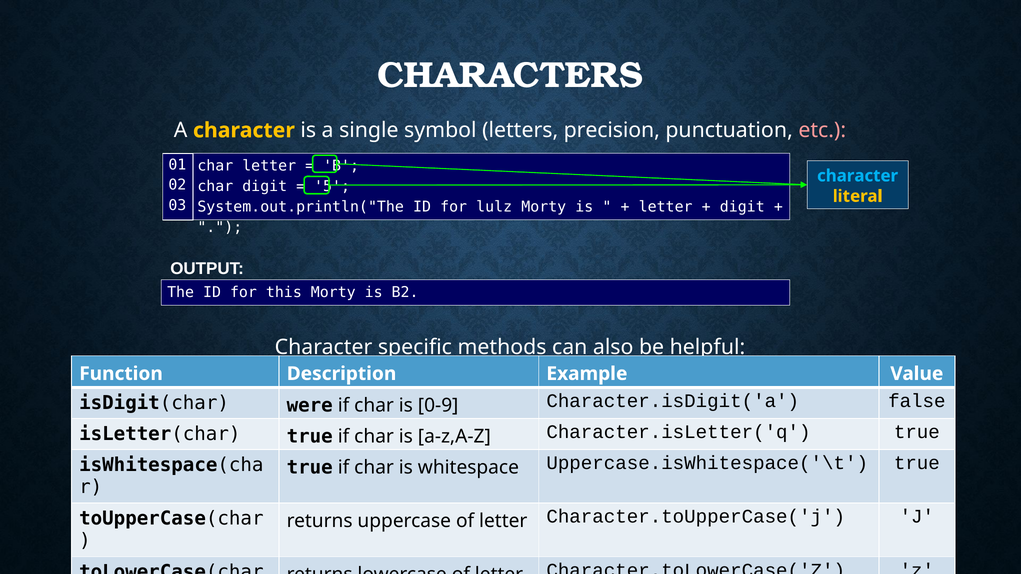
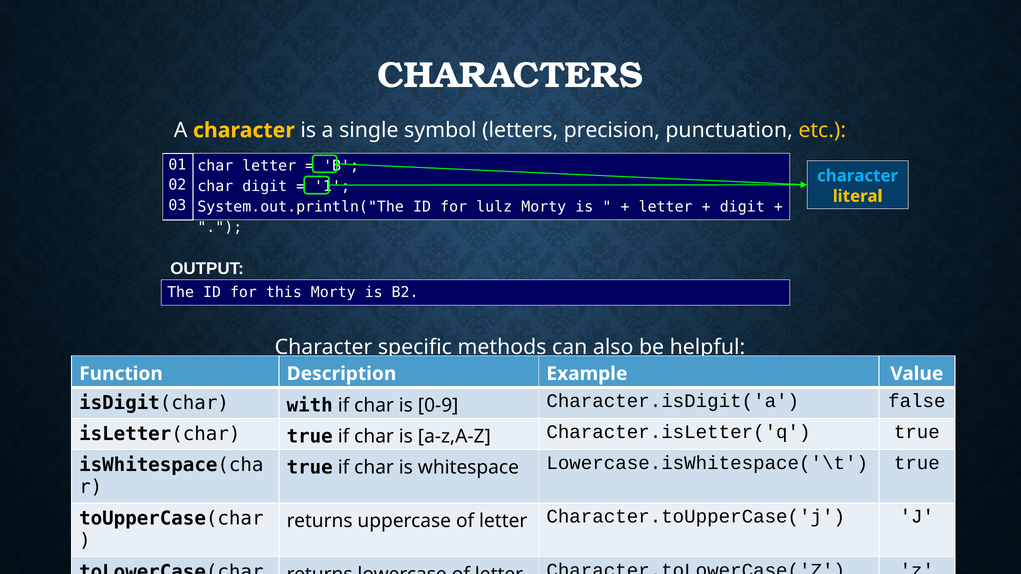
etc colour: pink -> yellow (822, 130)
5: 5 -> 1 (332, 187)
were: were -> with (310, 406)
Uppercase.isWhitespace('\t: Uppercase.isWhitespace('\t -> Lowercase.isWhitespace('\t (707, 463)
